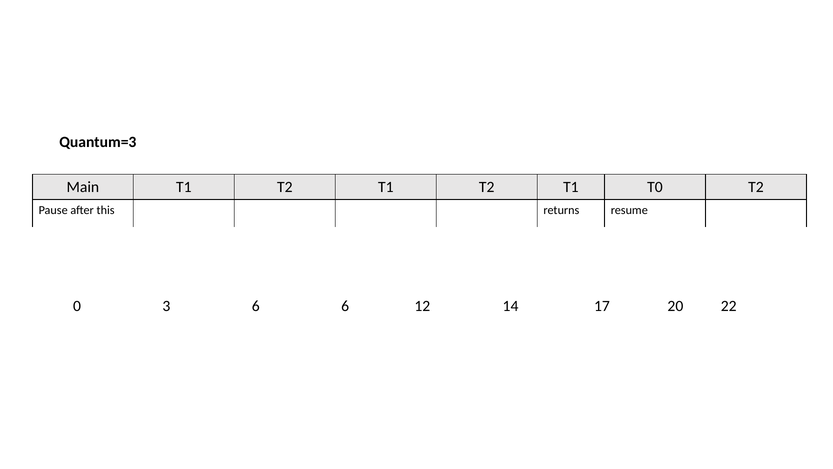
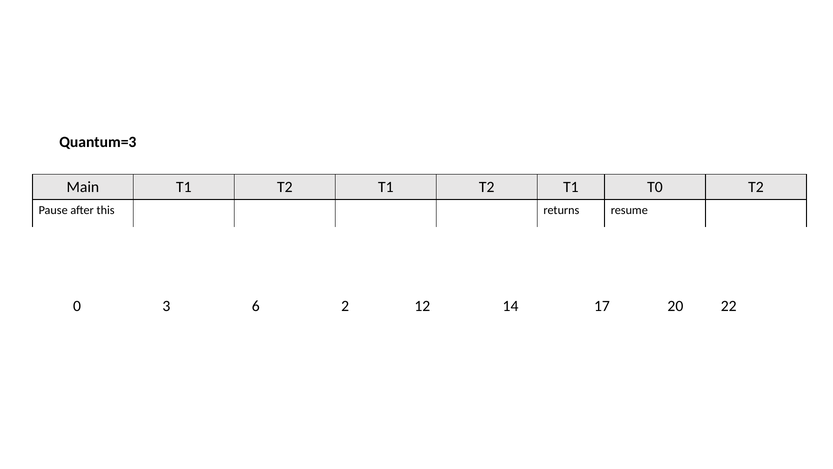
6 6: 6 -> 2 (345, 306)
